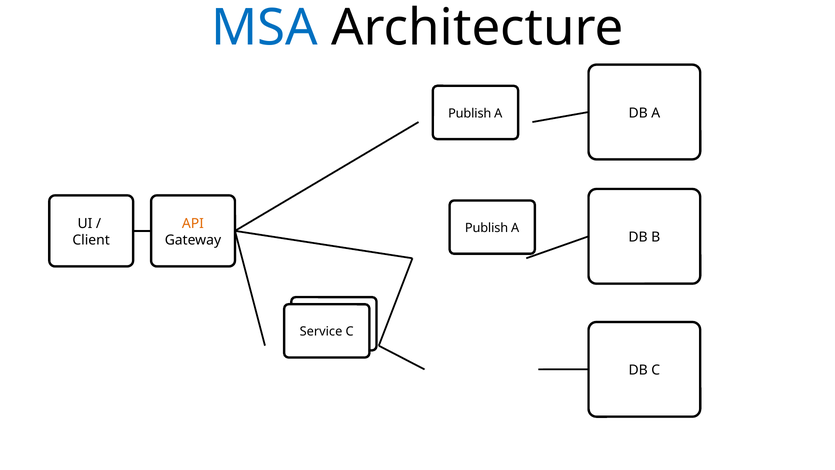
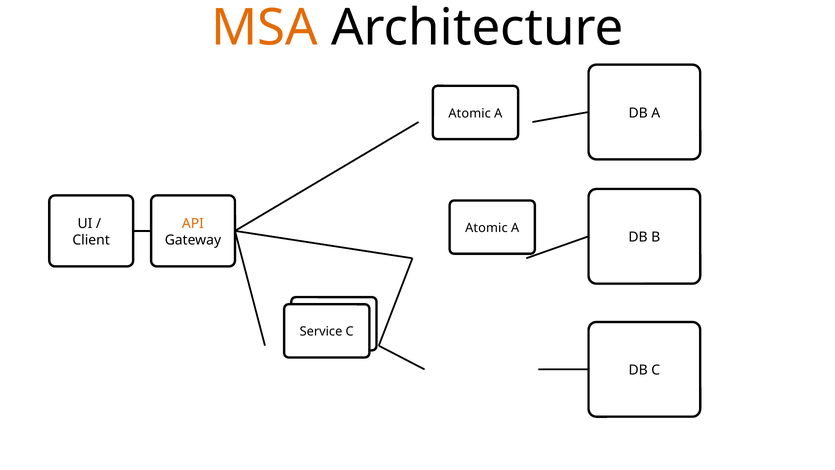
MSA colour: blue -> orange (265, 28)
Publish: Publish -> Atomic (470, 113)
Publish: Publish -> Atomic (486, 228)
